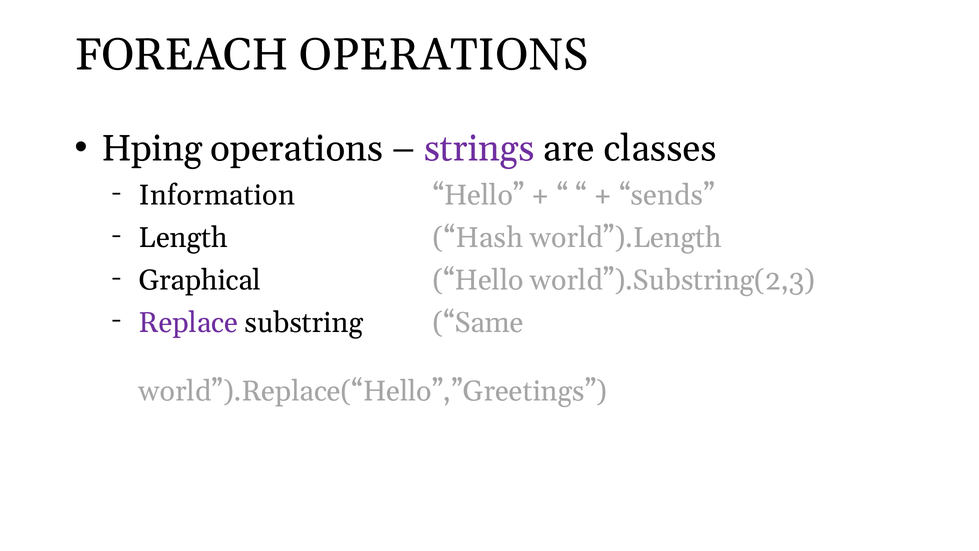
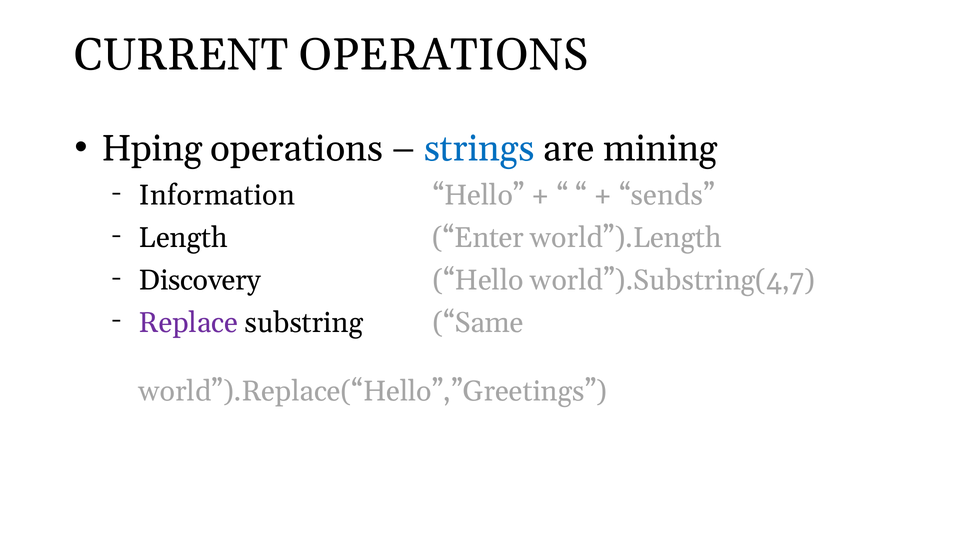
FOREACH: FOREACH -> CURRENT (181, 55)
strings colour: purple -> blue (479, 149)
classes: classes -> mining (661, 149)
Hash: Hash -> Enter (478, 238)
Graphical: Graphical -> Discovery (200, 280)
world”).Substring(2,3: world”).Substring(2,3 -> world”).Substring(4,7 (673, 280)
